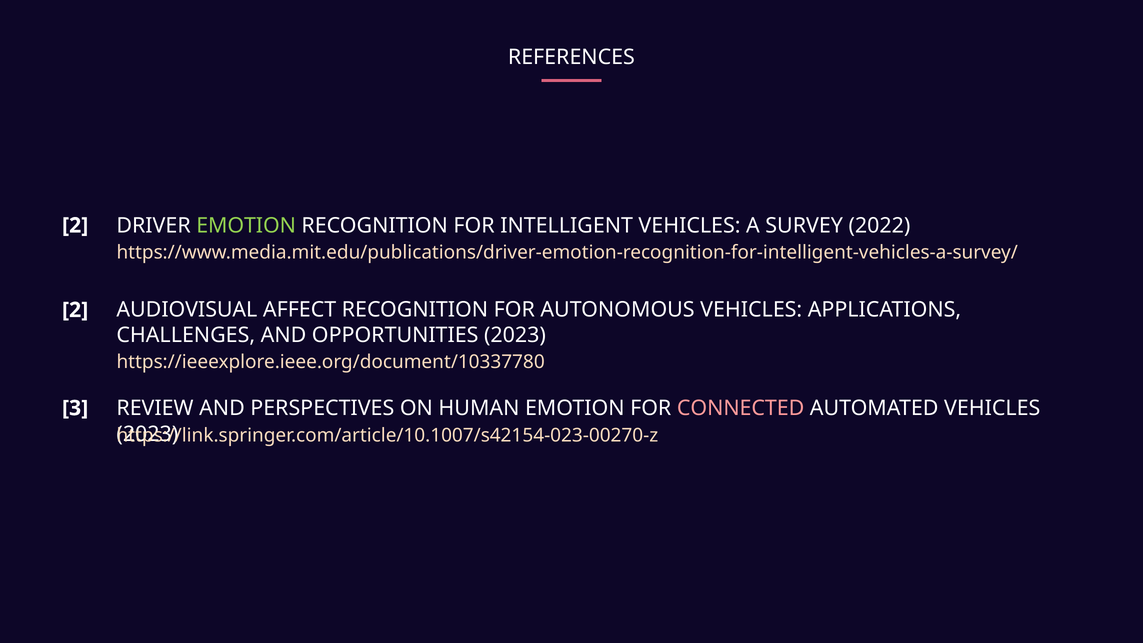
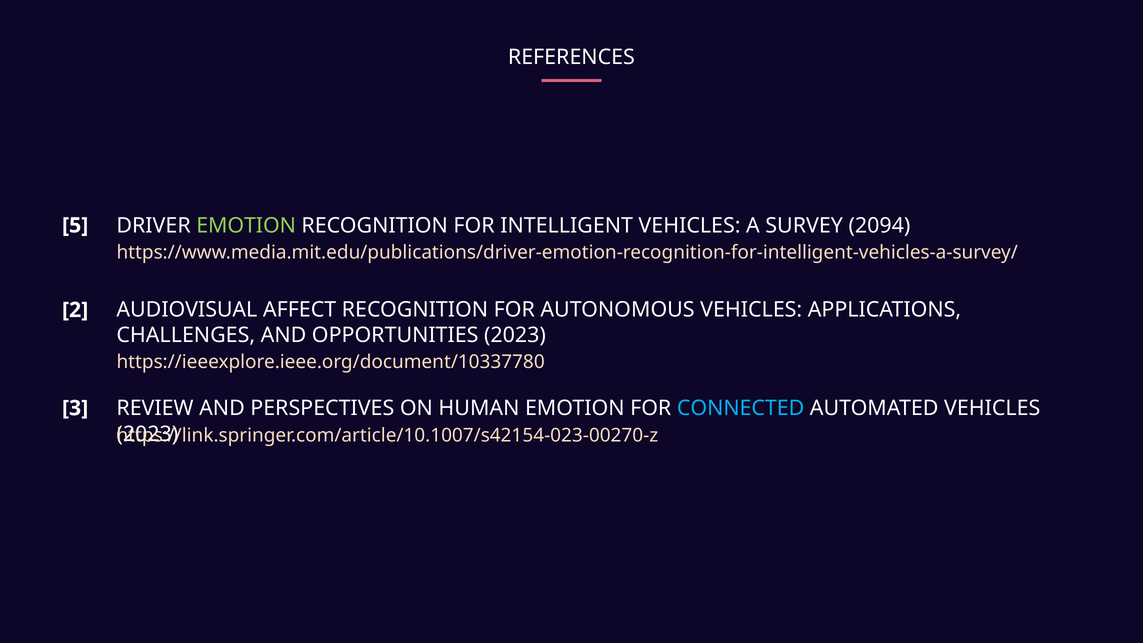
2: 2 -> 5 (75, 225)
2022: 2022 -> 2094 (879, 225)
CONNECTED colour: pink -> light blue (741, 408)
